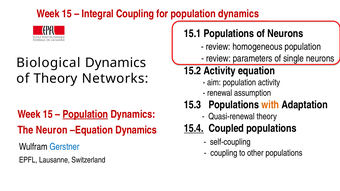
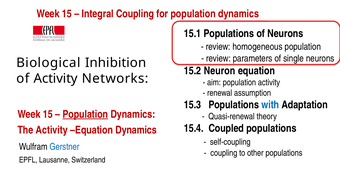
Biological Dynamics: Dynamics -> Inhibition (116, 63)
15.2 Activity: Activity -> Neuron (220, 71)
of Theory: Theory -> Activity (56, 79)
with colour: orange -> blue (270, 105)
15.4 underline: present -> none (194, 128)
The Neuron: Neuron -> Activity (52, 130)
